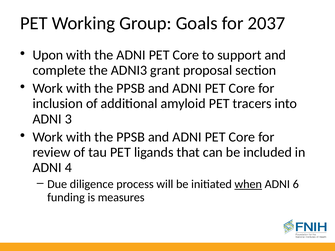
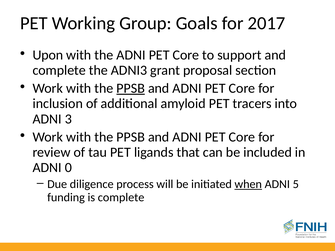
2037: 2037 -> 2017 (267, 23)
PPSB underline: none -> present (131, 88)
4: 4 -> 0 (68, 168)
6: 6 -> 5 (296, 184)
is measures: measures -> complete (121, 198)
